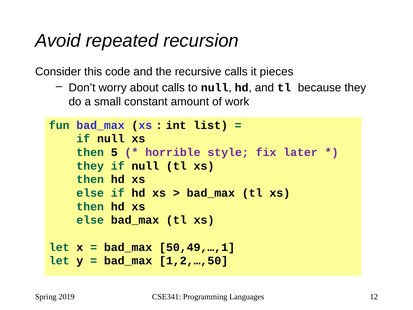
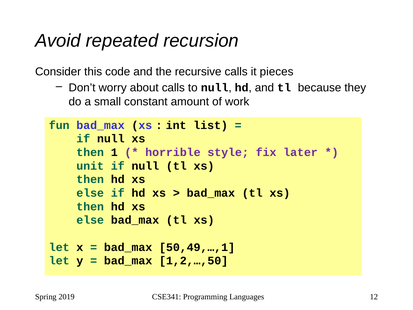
5: 5 -> 1 (114, 152)
they: they -> unit (90, 166)
